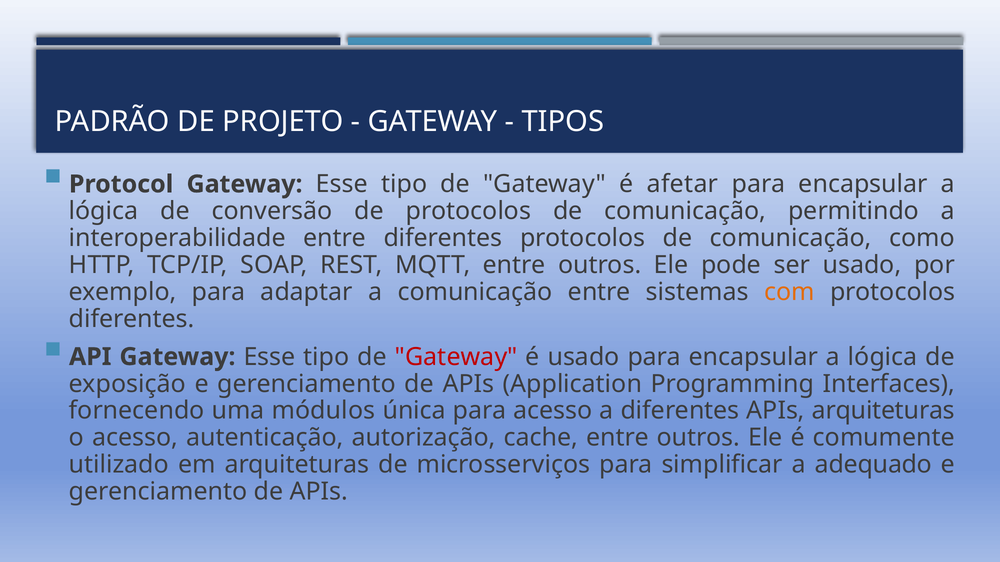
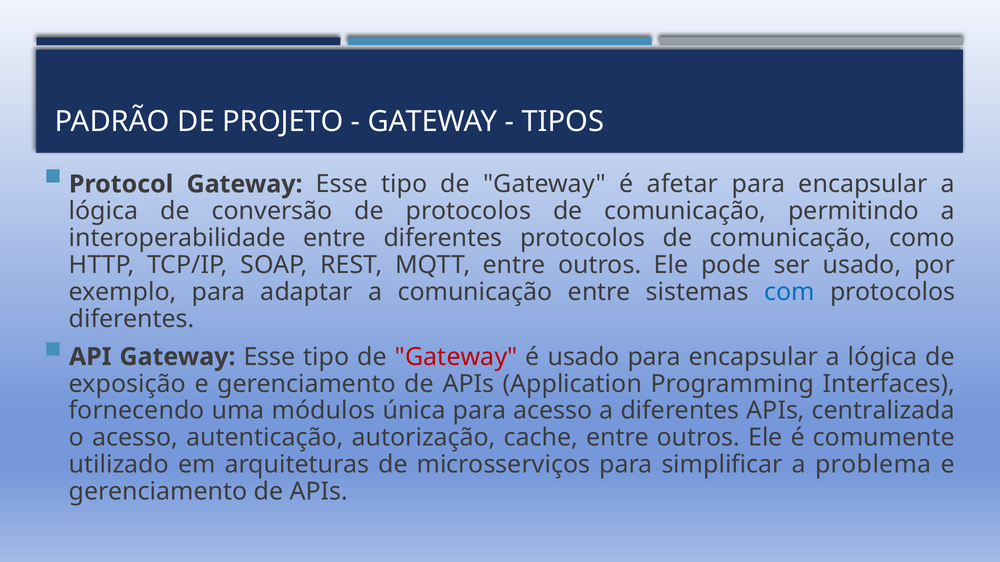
com colour: orange -> blue (789, 292)
APIs arquiteturas: arquiteturas -> centralizada (883, 411)
adequado: adequado -> problema (873, 465)
